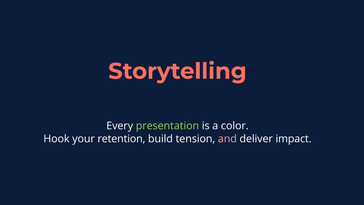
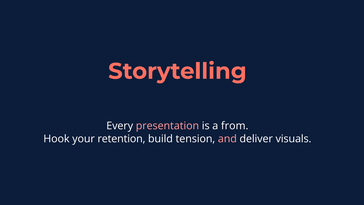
presentation colour: light green -> pink (167, 126)
color: color -> from (235, 126)
impact: impact -> visuals (294, 139)
